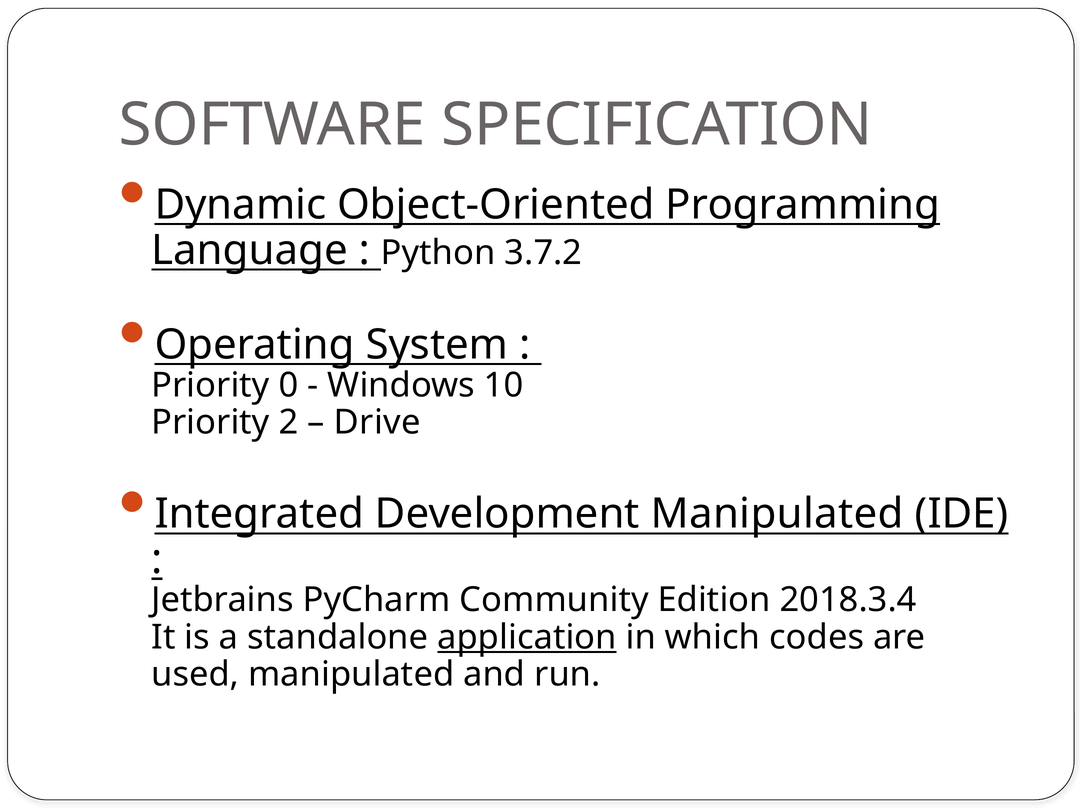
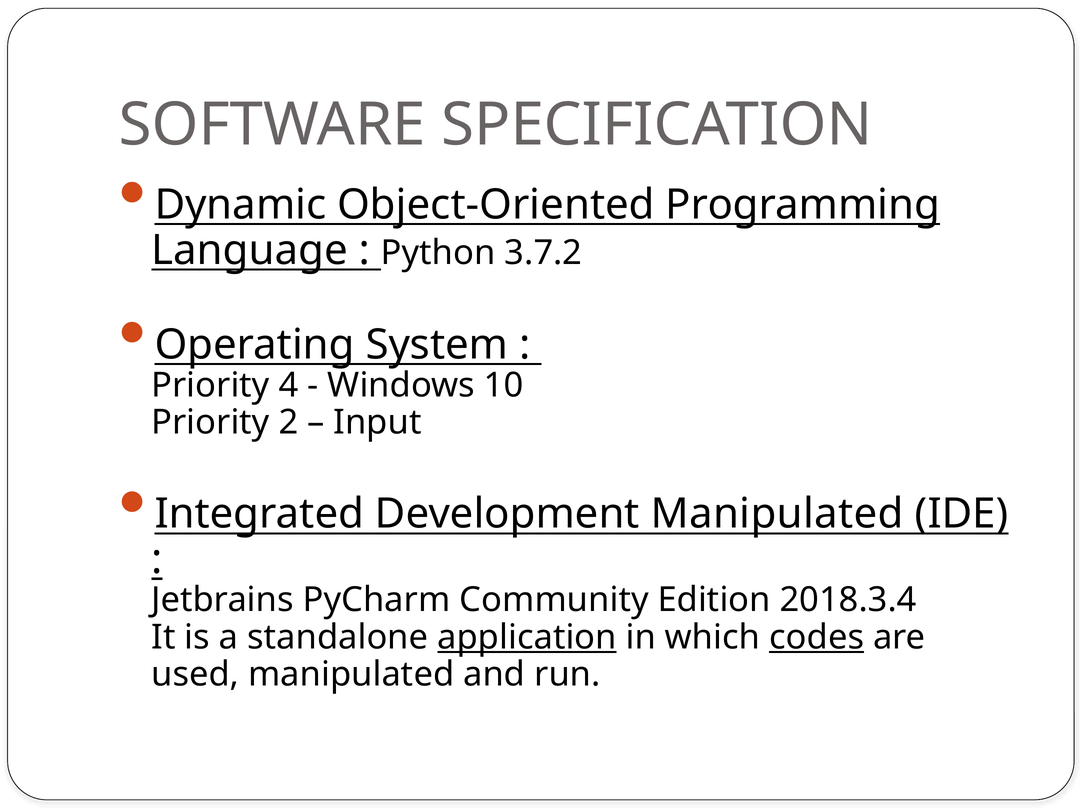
0: 0 -> 4 (288, 385)
Drive: Drive -> Input (377, 423)
codes underline: none -> present (817, 638)
